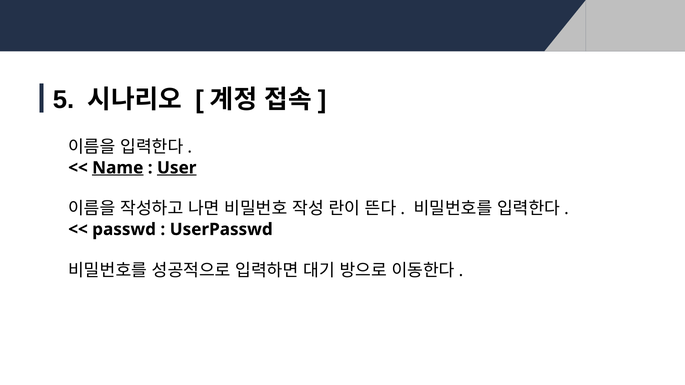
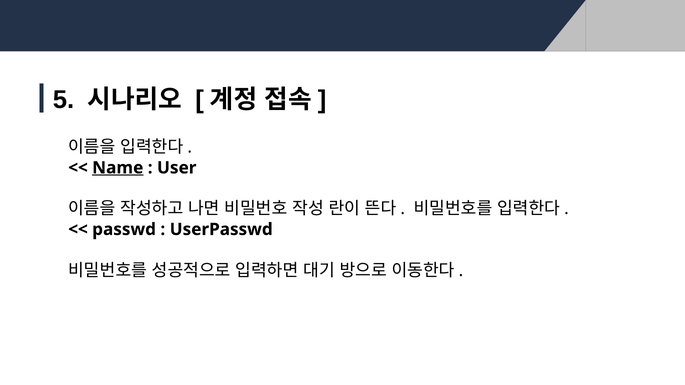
User underline: present -> none (177, 168)
